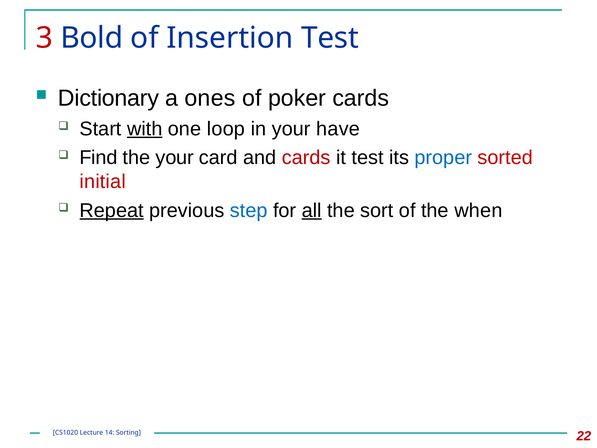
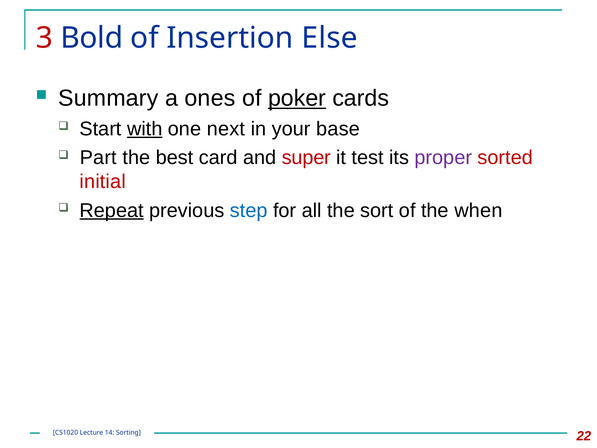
Insertion Test: Test -> Else (330, 38)
Dictionary: Dictionary -> Summary (108, 98)
poker underline: none -> present (297, 98)
loop: loop -> next (226, 129)
have: have -> base (338, 129)
Find: Find -> Part (98, 158)
the your: your -> best (175, 158)
and cards: cards -> super (306, 158)
proper colour: blue -> purple (443, 158)
all underline: present -> none (312, 210)
